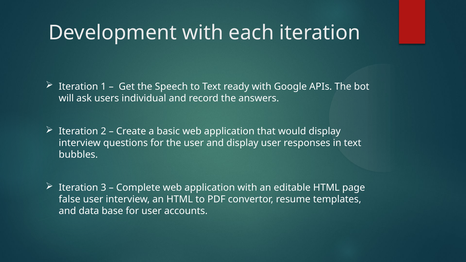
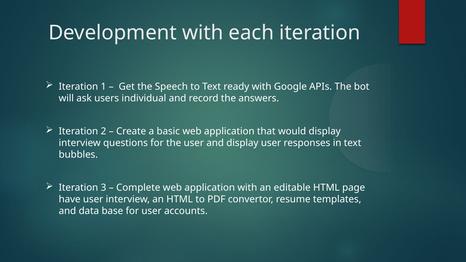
false: false -> have (70, 199)
